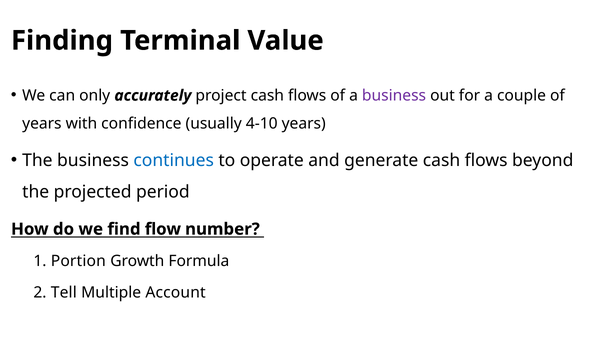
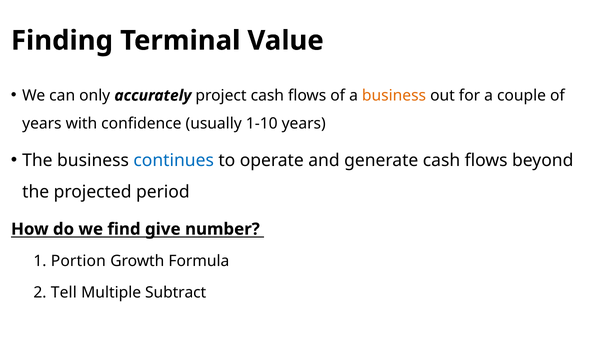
business colour: purple -> orange (394, 95)
4-10: 4-10 -> 1-10 (262, 124)
flow: flow -> give (163, 229)
Account: Account -> Subtract (176, 292)
